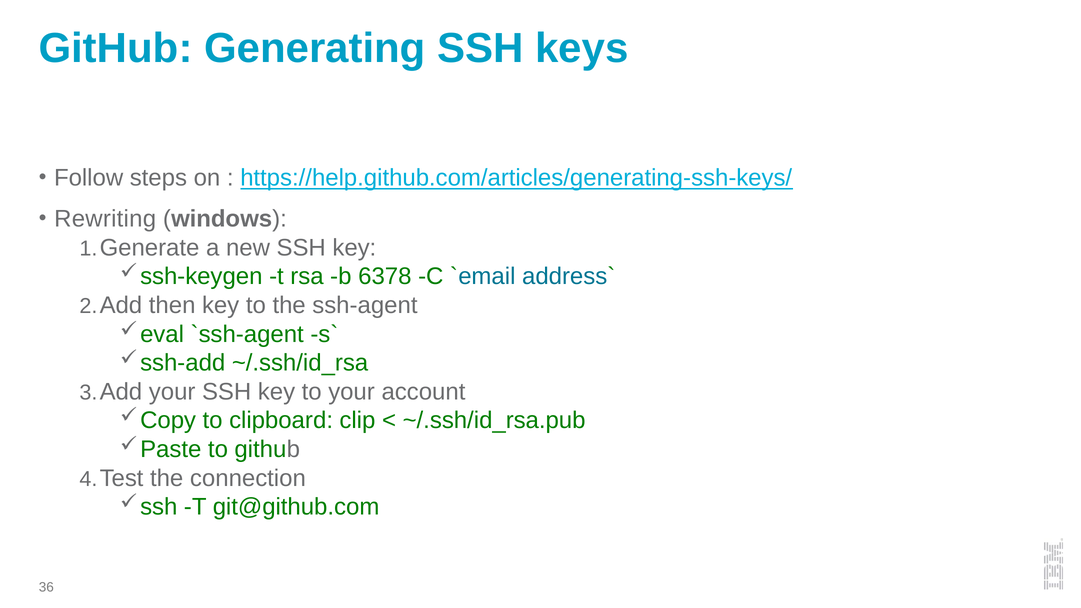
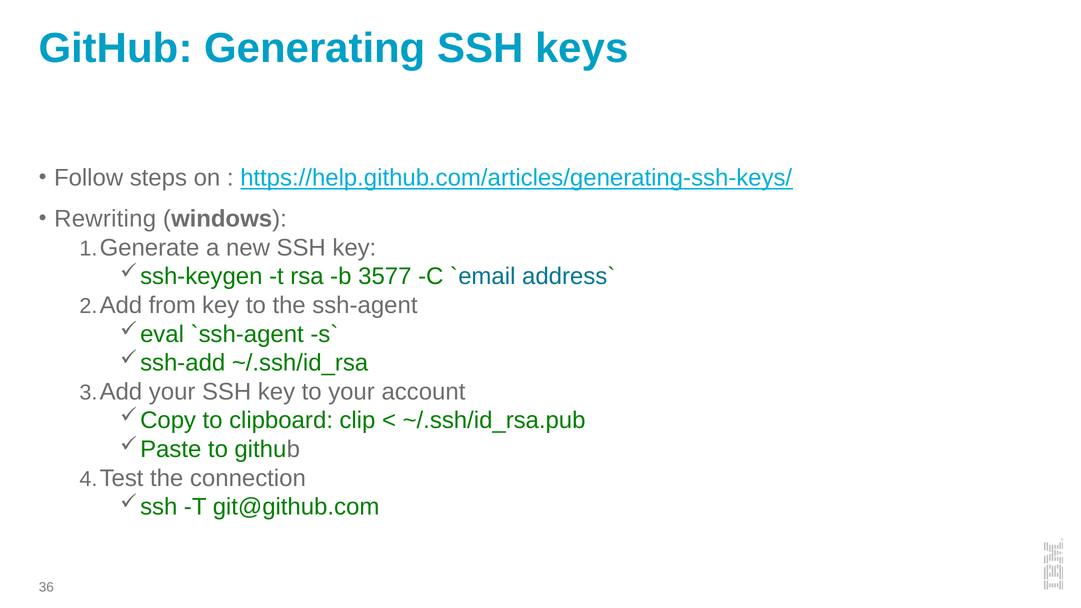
6378: 6378 -> 3577 (385, 277)
then: then -> from (172, 305)
